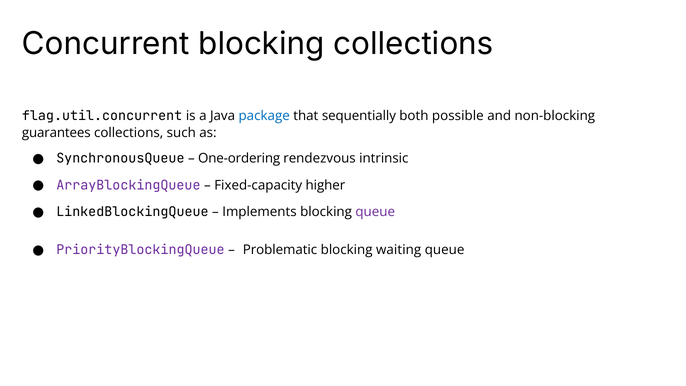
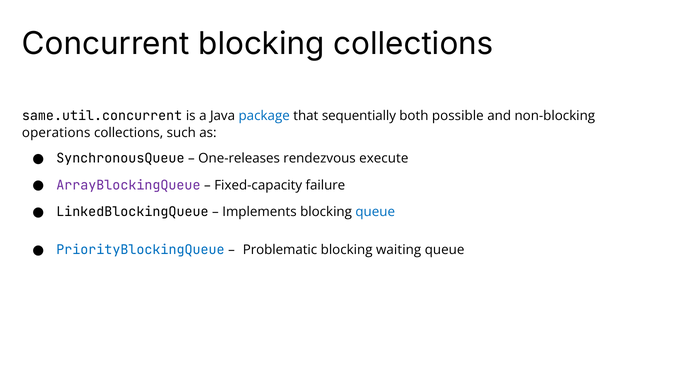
flag.util.concurrent: flag.util.concurrent -> same.util.concurrent (102, 116)
guarantees: guarantees -> operations (56, 133)
One-ordering: One-ordering -> One-releases (239, 159)
intrinsic: intrinsic -> execute (384, 159)
higher: higher -> failure (325, 185)
queue colour: purple -> blue (375, 212)
PriorityBlockingQueue colour: purple -> blue (140, 250)
